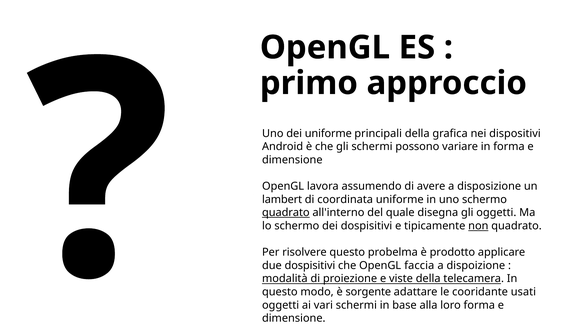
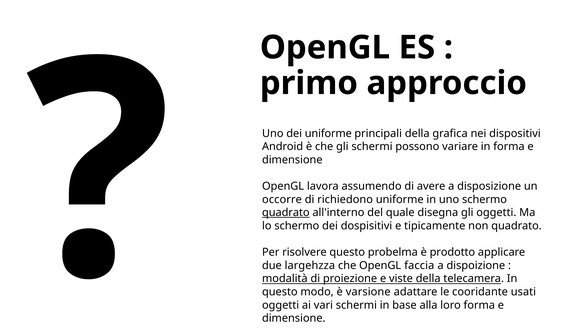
lambert: lambert -> occorre (282, 199)
coordinata: coordinata -> richiedono (345, 199)
non underline: present -> none (478, 226)
due dospisitivi: dospisitivi -> largehzza (310, 265)
sorgente: sorgente -> varsione (368, 291)
